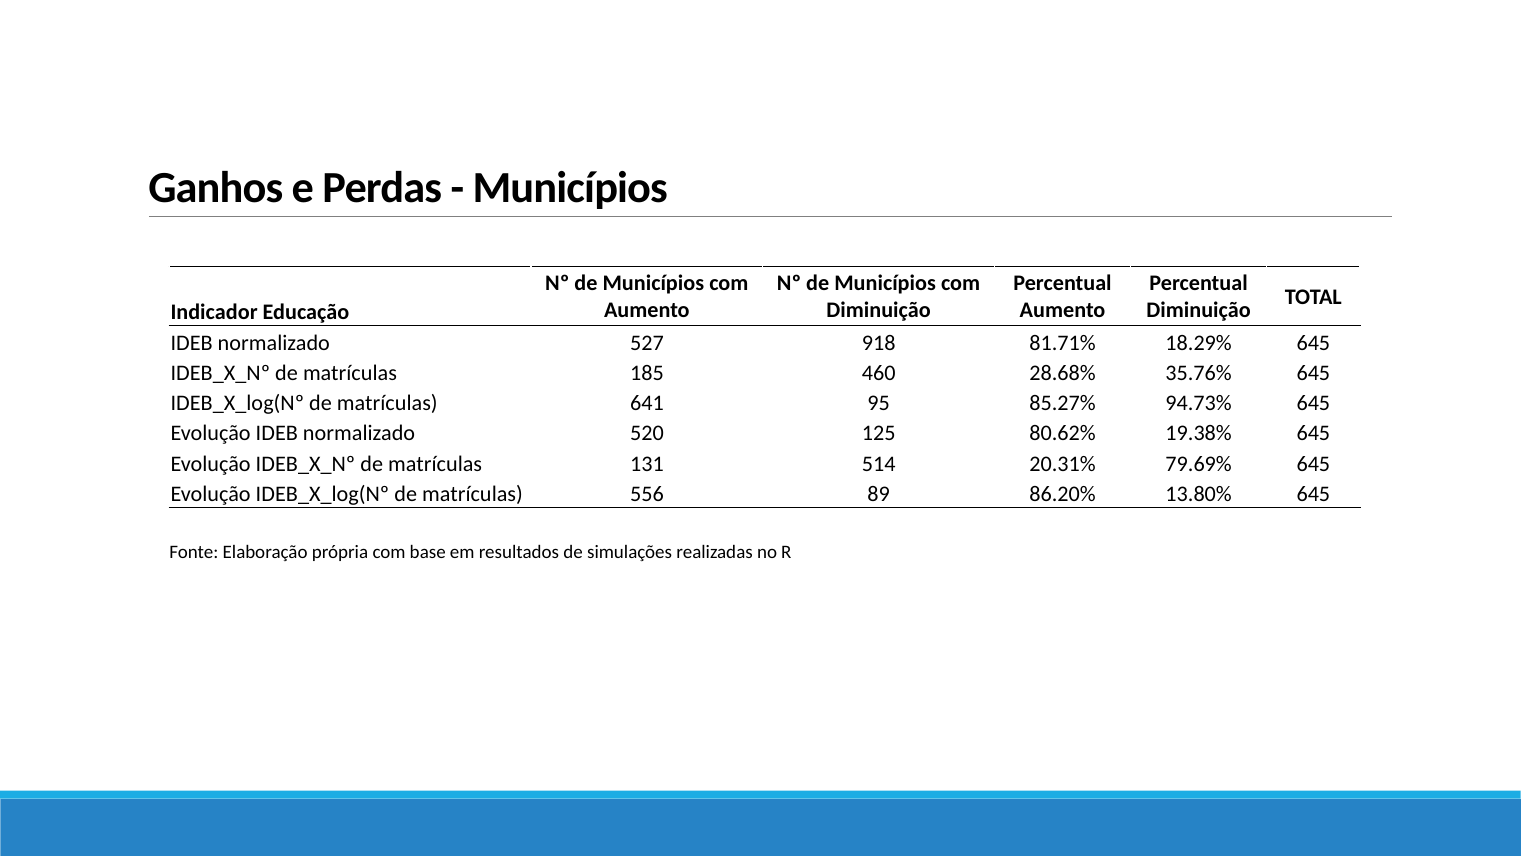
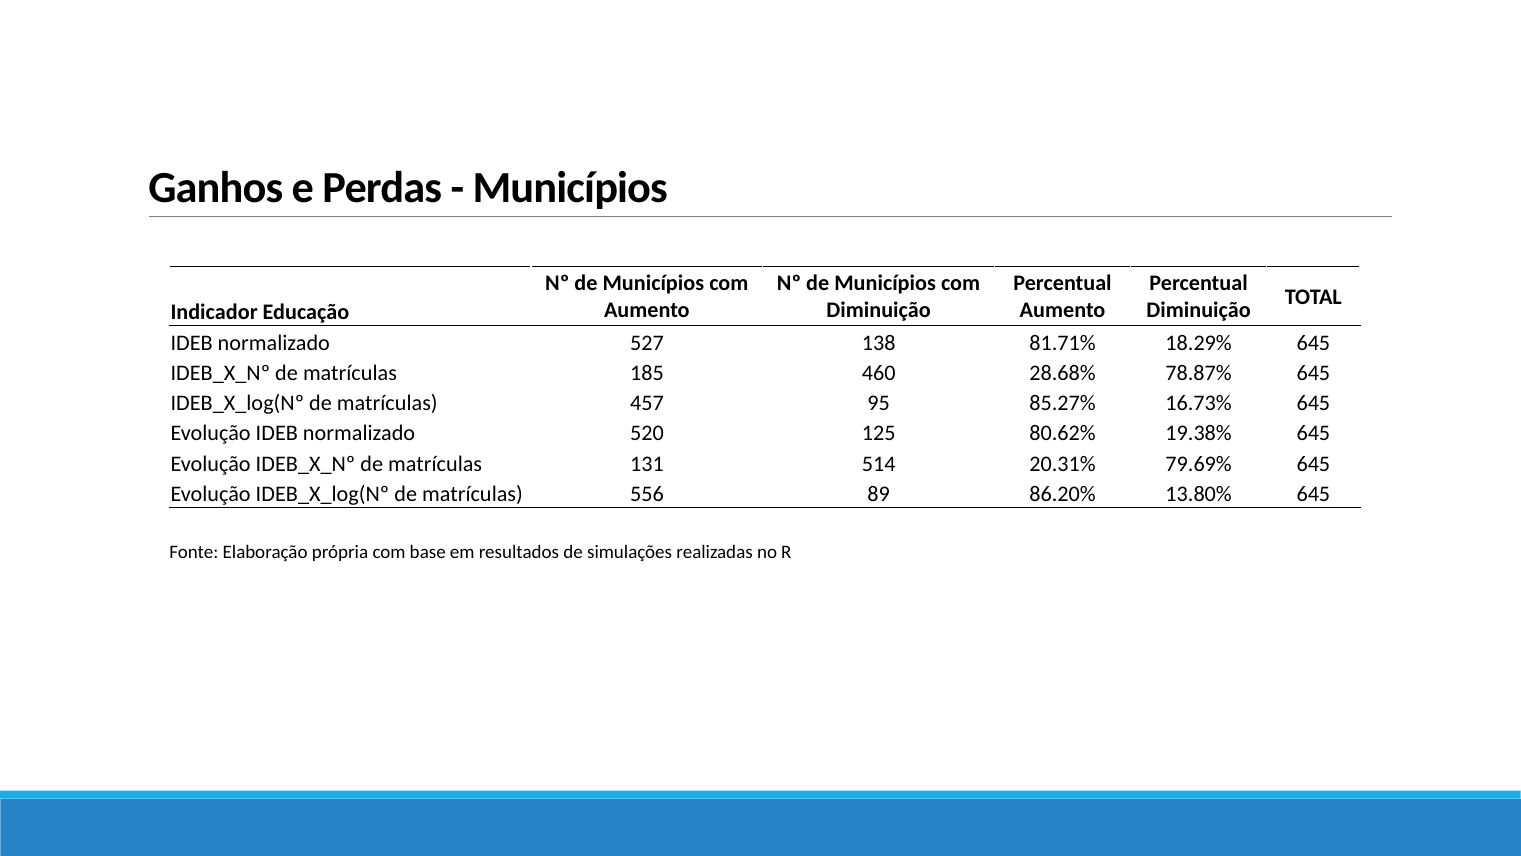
918: 918 -> 138 (879, 343)
35.76%: 35.76% -> 78.87% (1199, 373)
641: 641 -> 457 (647, 403)
94.73%: 94.73% -> 16.73% (1199, 403)
